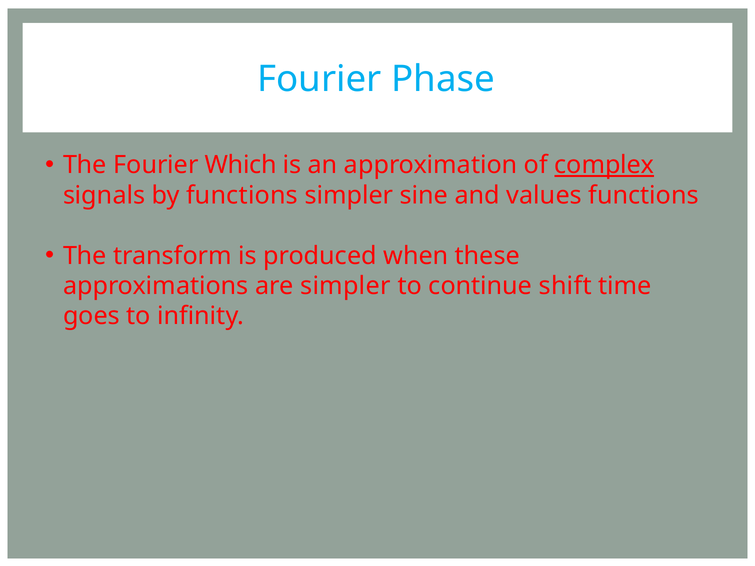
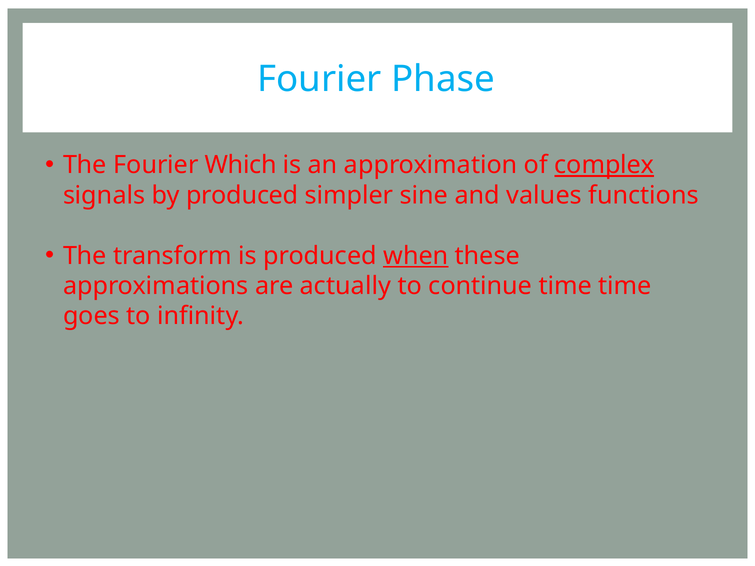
by functions: functions -> produced (242, 195)
when underline: none -> present (416, 256)
are simpler: simpler -> actually (345, 286)
continue shift: shift -> time (565, 286)
